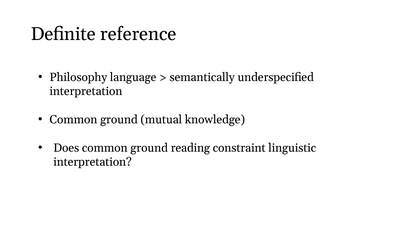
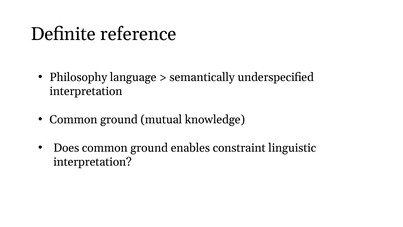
reading: reading -> enables (190, 148)
